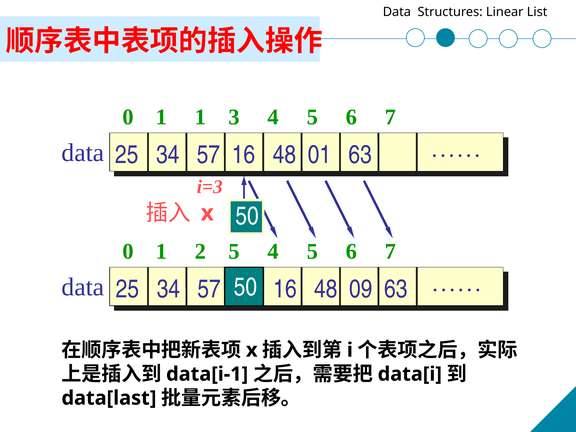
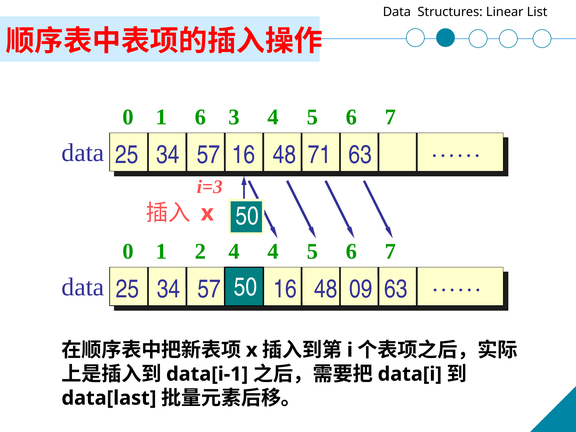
1 1: 1 -> 6 (201, 117)
01: 01 -> 71 (319, 155)
2 5: 5 -> 4 (234, 251)
